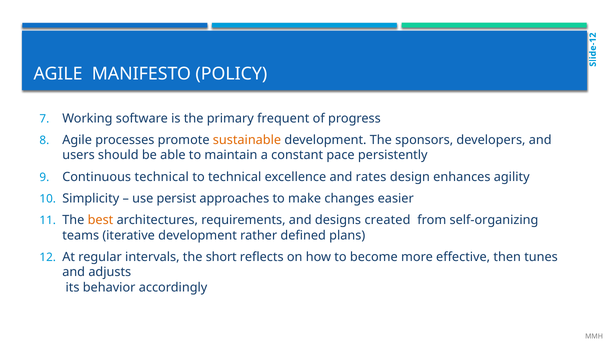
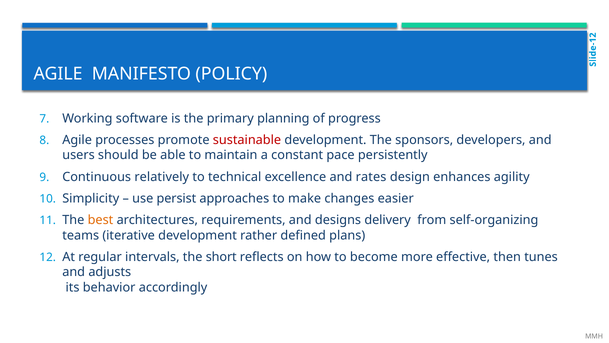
frequent: frequent -> planning (283, 118)
sustainable colour: orange -> red (247, 140)
Continuous technical: technical -> relatively (162, 177)
created: created -> delivery (388, 220)
